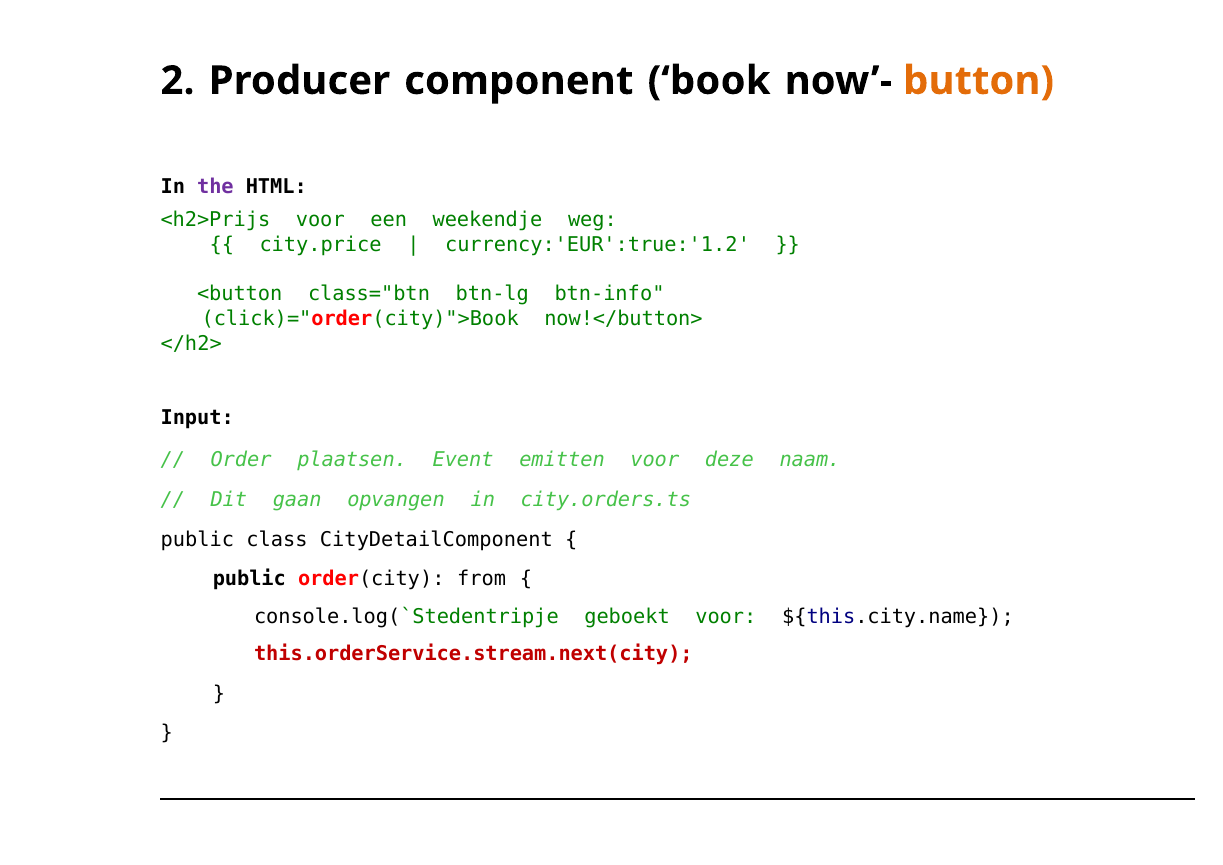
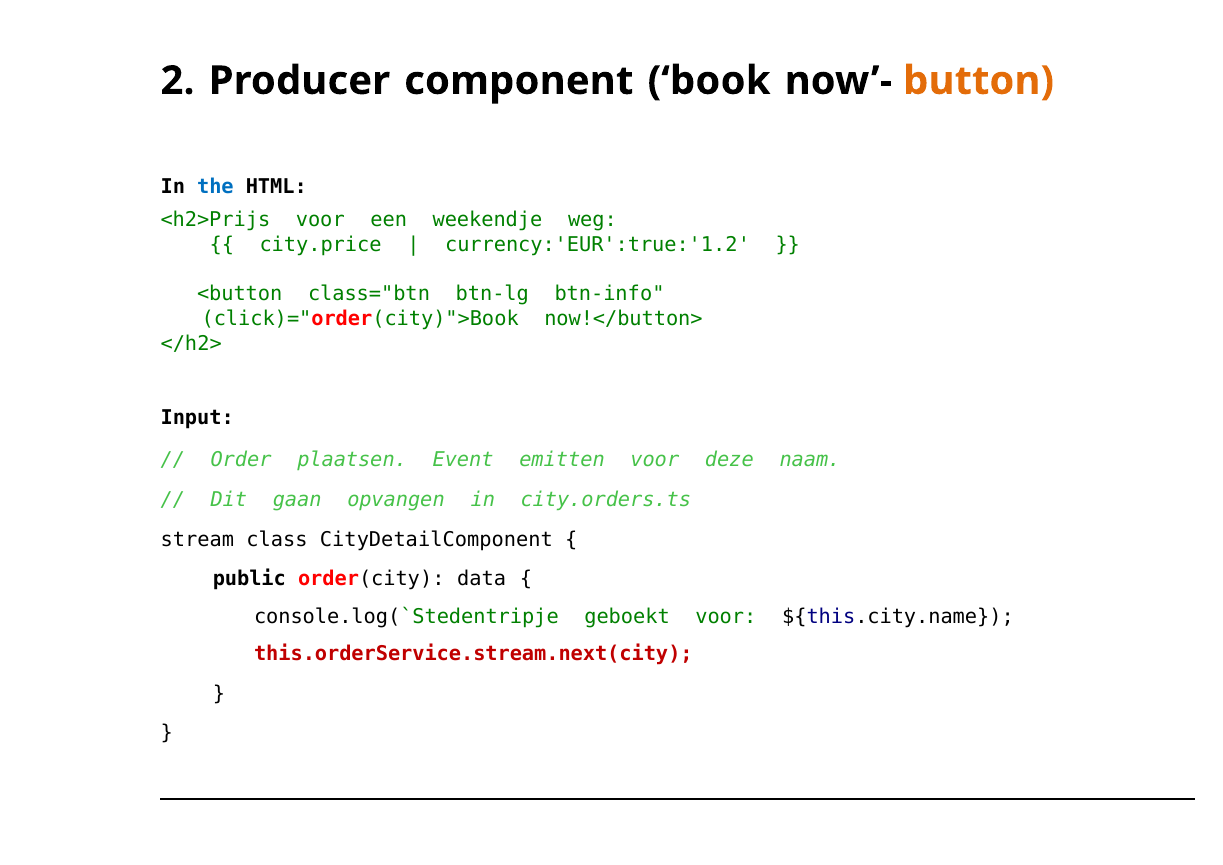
the colour: purple -> blue (215, 187)
public: public -> stream (197, 539)
from: from -> data (482, 579)
